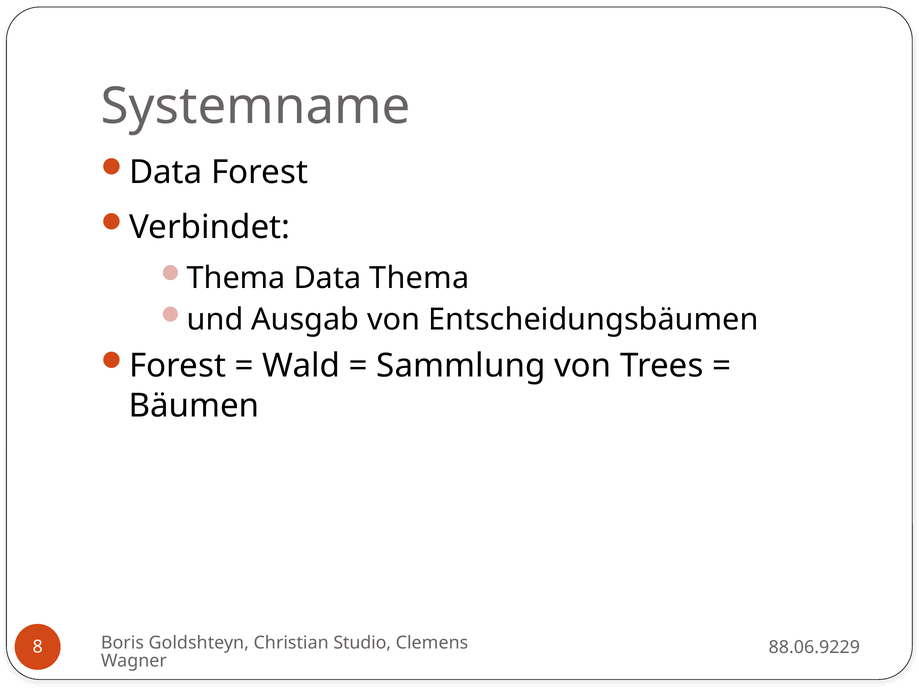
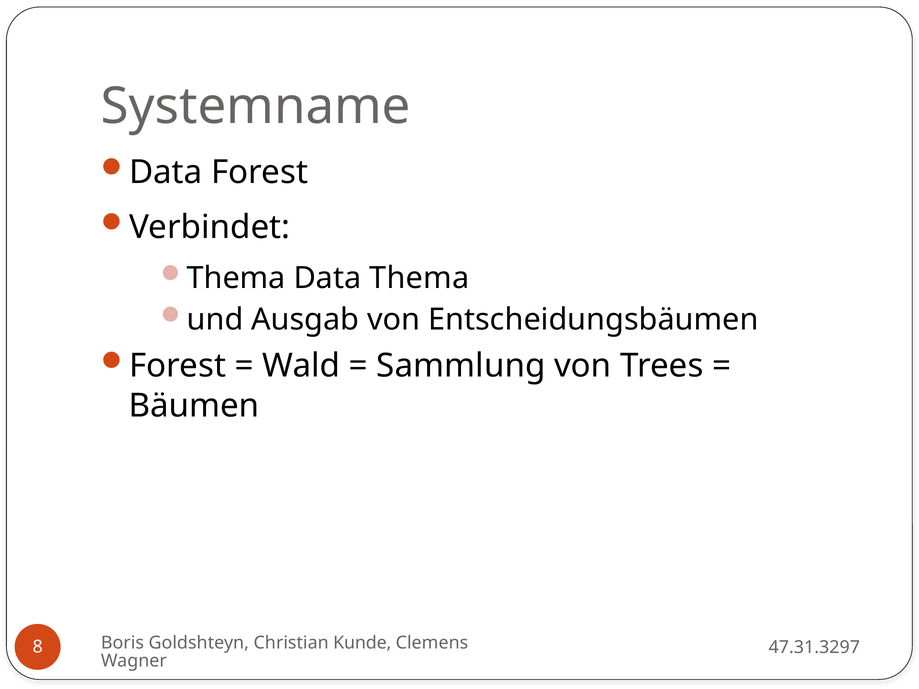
Studio: Studio -> Kunde (362, 643)
88.06.9229: 88.06.9229 -> 47.31.3297 (814, 647)
